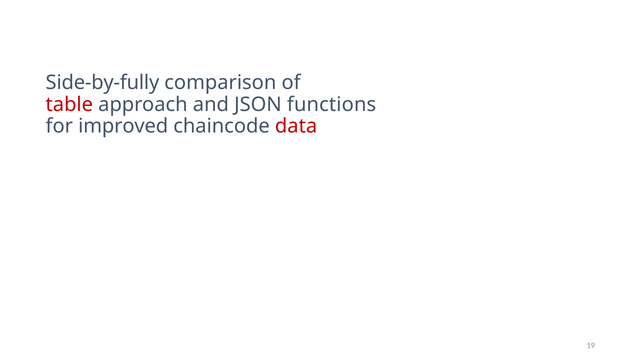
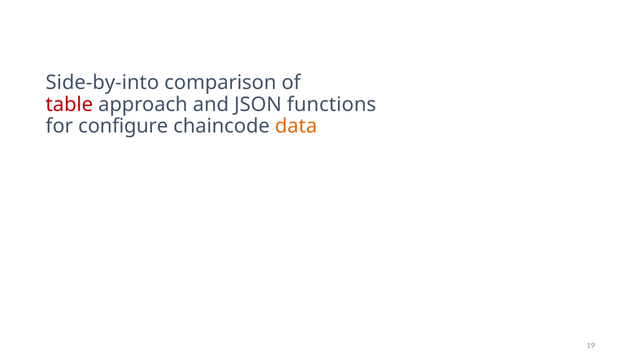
Side-by-fully: Side-by-fully -> Side-by-into (102, 83)
improved: improved -> configure (123, 126)
data colour: red -> orange (296, 126)
